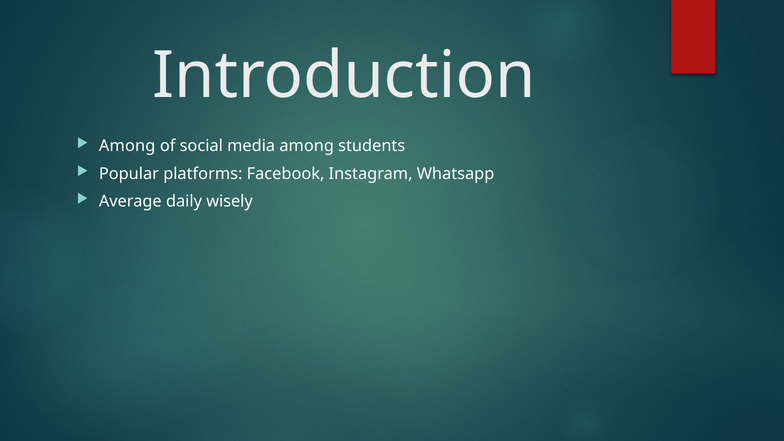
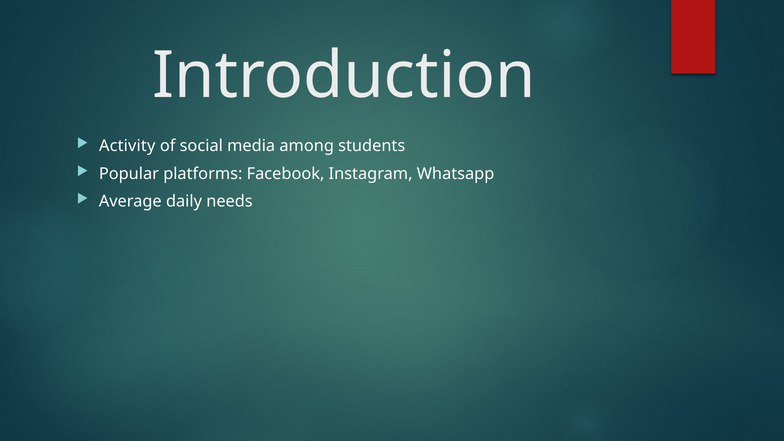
Among: Among -> Activity (127, 146)
wisely: wisely -> needs (229, 201)
